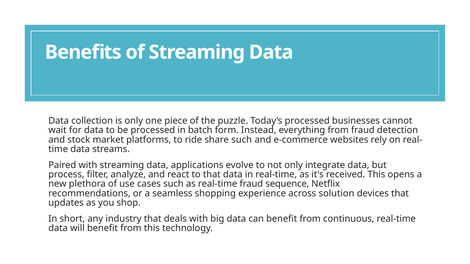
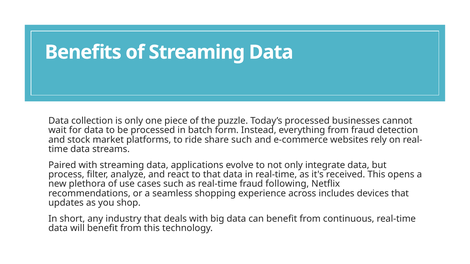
sequence: sequence -> following (287, 184)
solution: solution -> includes (337, 194)
